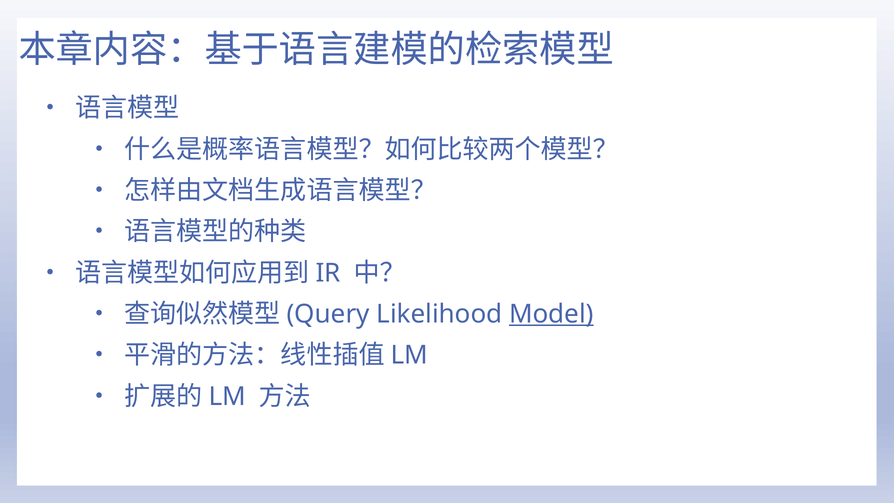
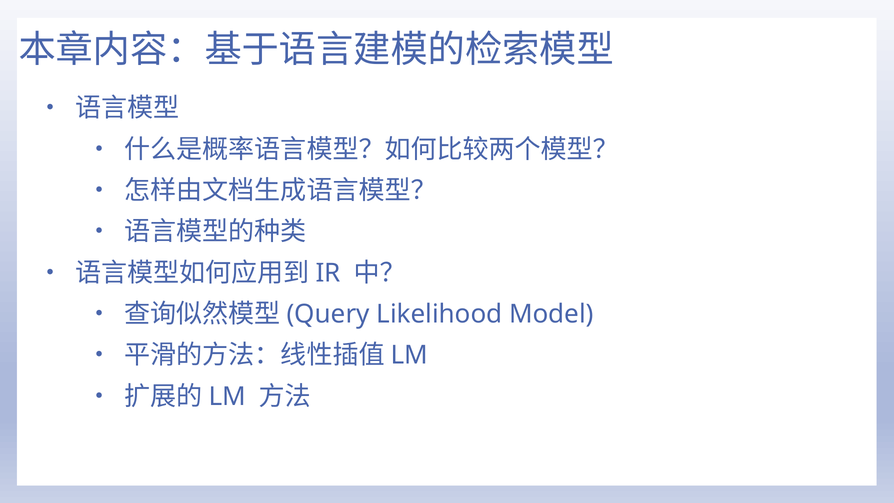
Model underline: present -> none (551, 314)
